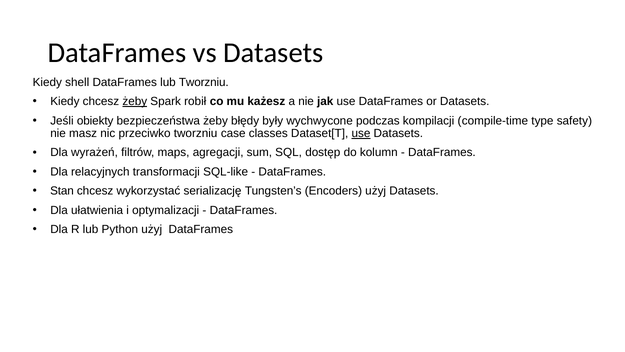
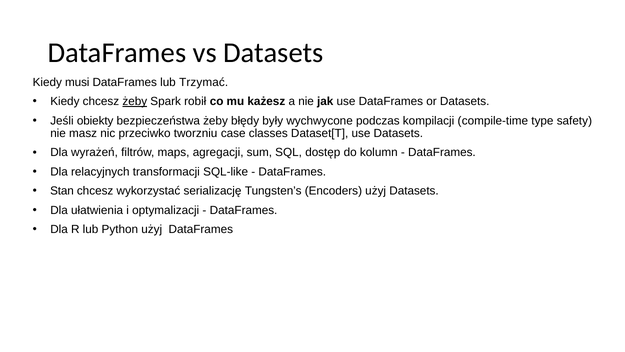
shell: shell -> musi (77, 82)
lub Tworzniu: Tworzniu -> Trzymać (204, 82)
use underline: present -> none (361, 133)
